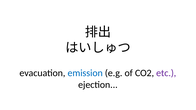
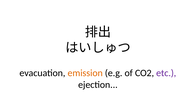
emission colour: blue -> orange (85, 73)
